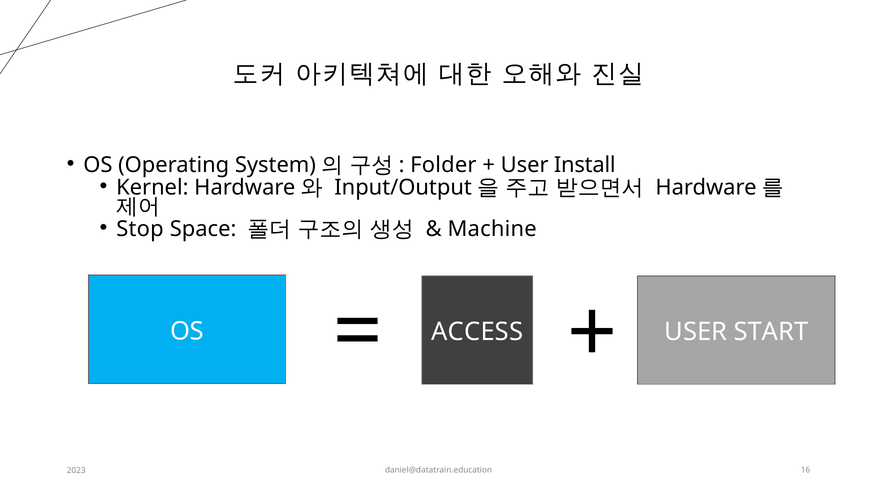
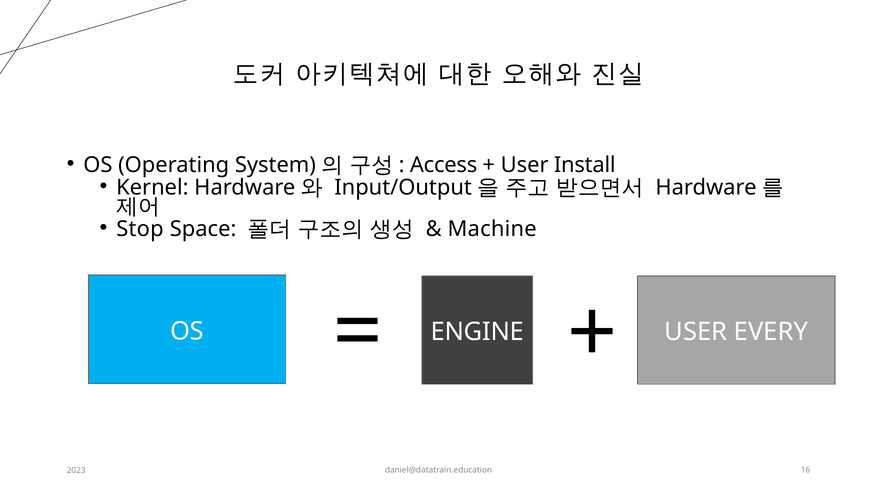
Folder: Folder -> Access (444, 165)
ACCESS: ACCESS -> ENGINE (477, 332)
START: START -> EVERY (771, 332)
